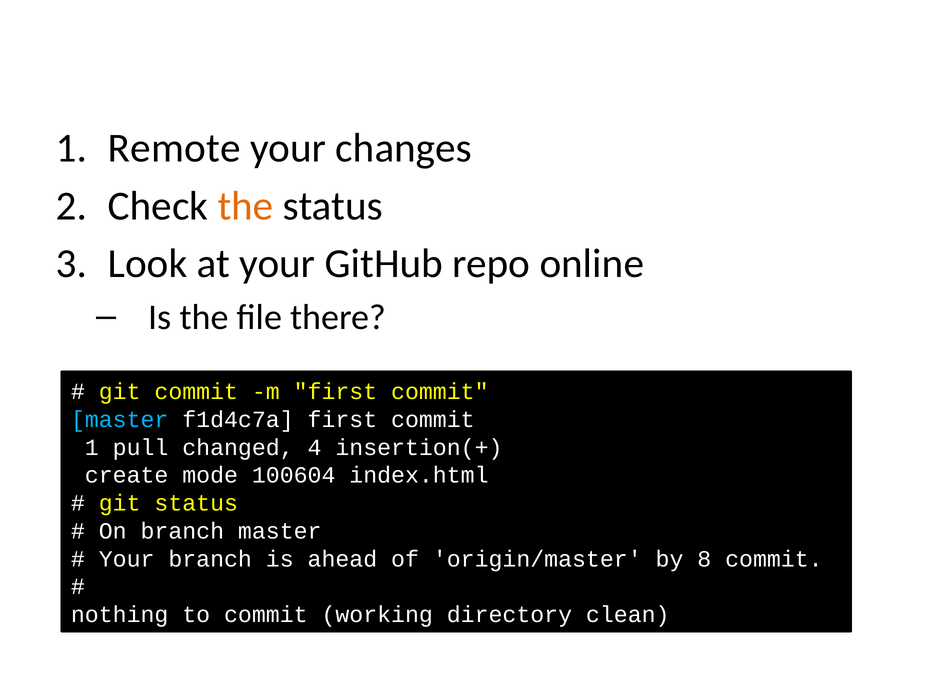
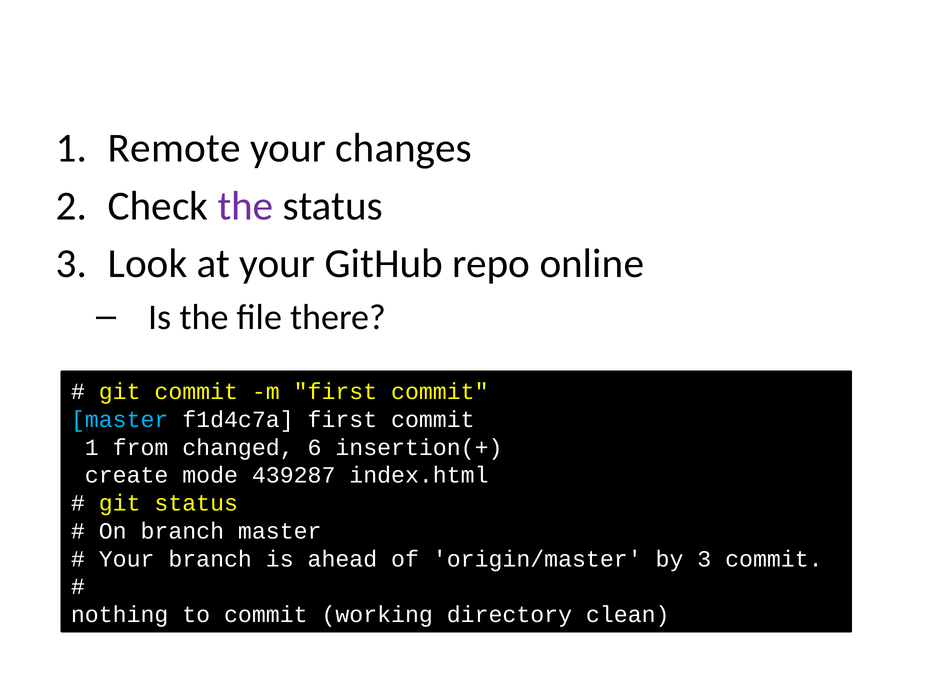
the colour: orange -> purple (246, 206)
pull: pull -> from (141, 448)
4: 4 -> 6 (315, 448)
100604: 100604 -> 439287 (294, 475)
by 8: 8 -> 3 (704, 559)
